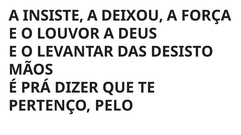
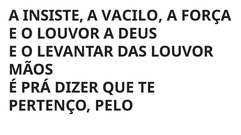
DEIXOU: DEIXOU -> VACILO (132, 16)
DAS DESISTO: DESISTO -> LOUVOR (182, 52)
